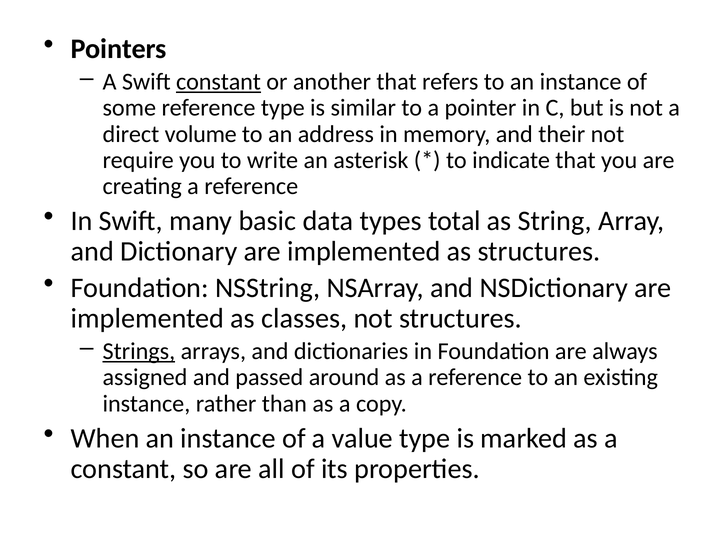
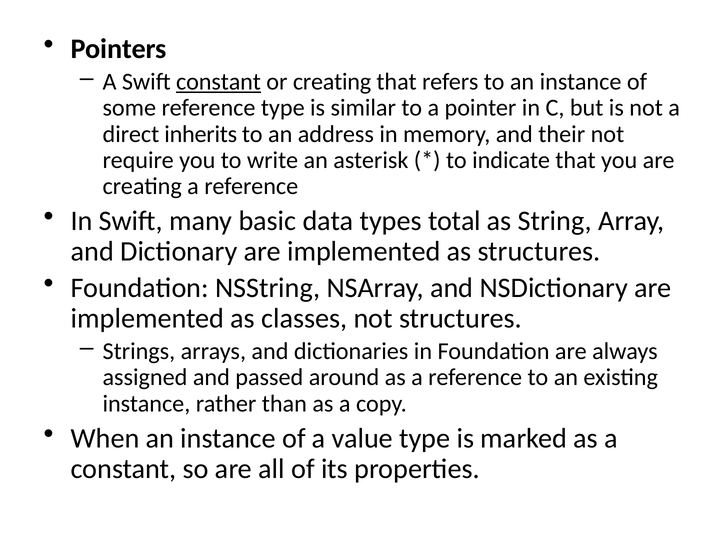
or another: another -> creating (332, 82)
volume: volume -> inherits (201, 134)
Strings underline: present -> none (139, 351)
